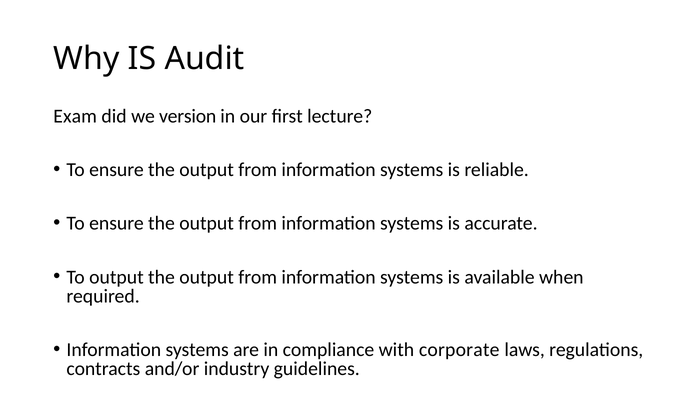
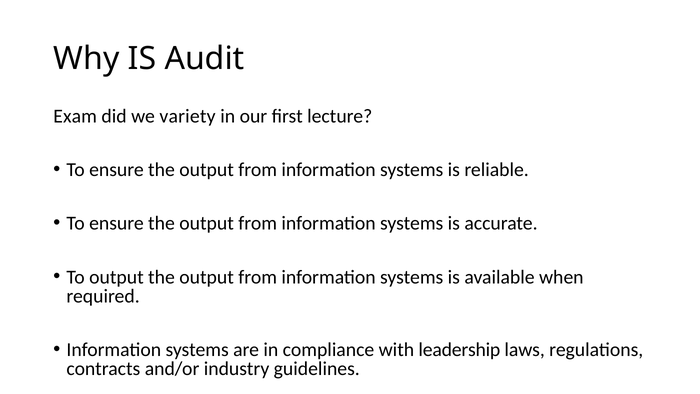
version: version -> variety (187, 116)
corporate: corporate -> leadership (459, 350)
